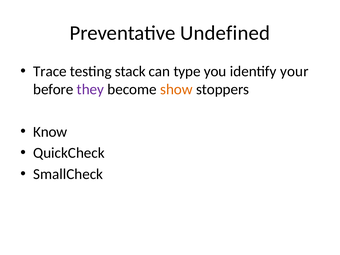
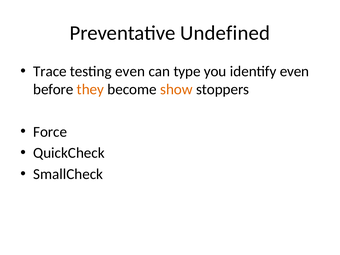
testing stack: stack -> even (130, 71)
identify your: your -> even (294, 71)
they colour: purple -> orange (90, 89)
Know: Know -> Force (50, 132)
